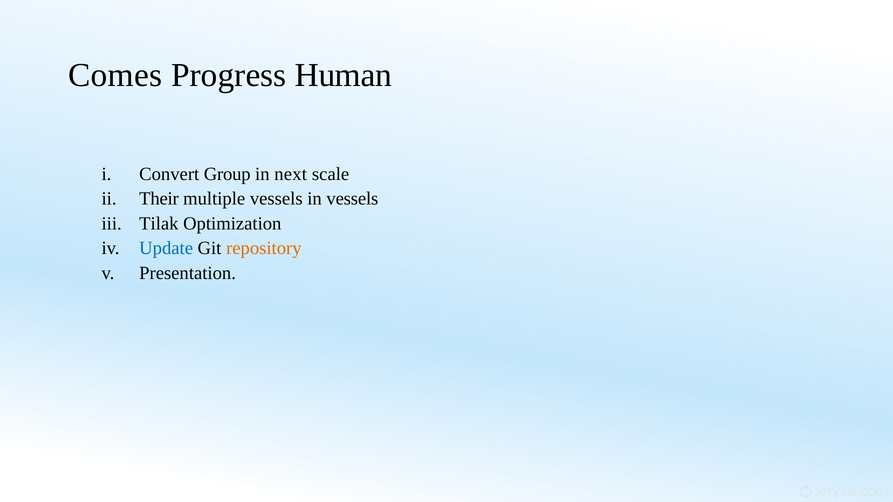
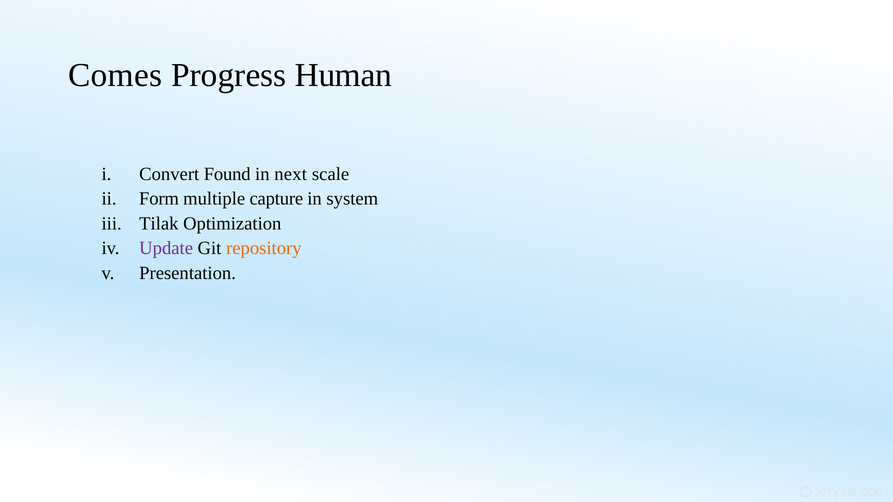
Group: Group -> Found (227, 174)
Their: Their -> Form (159, 199)
multiple vessels: vessels -> capture (276, 199)
in vessels: vessels -> system (352, 199)
Update colour: blue -> purple (166, 248)
